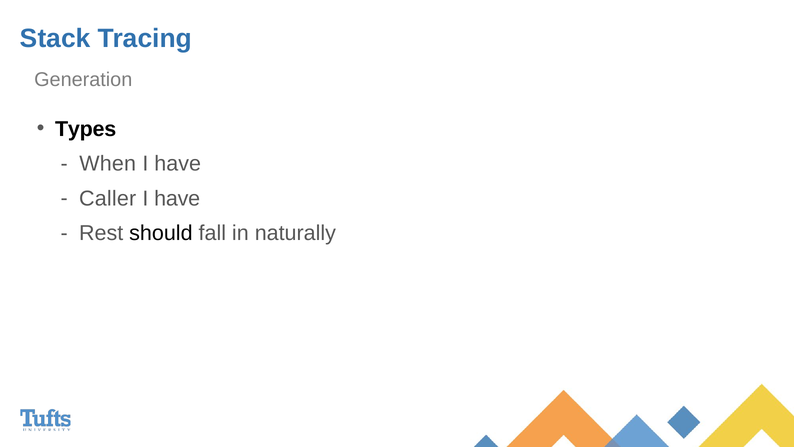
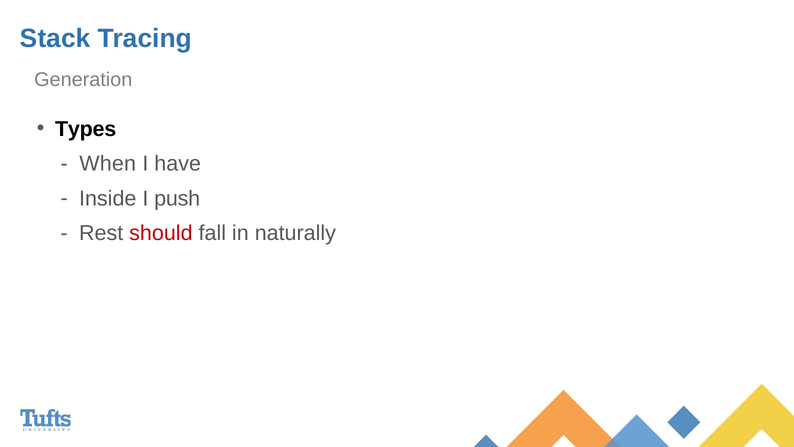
Caller: Caller -> Inside (108, 198)
have: have -> push (177, 198)
should colour: black -> red (161, 233)
